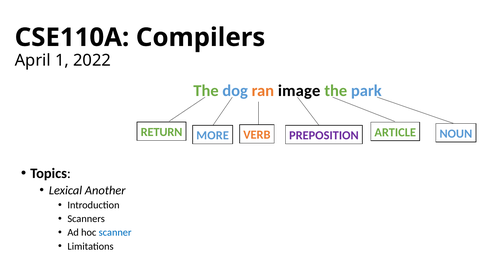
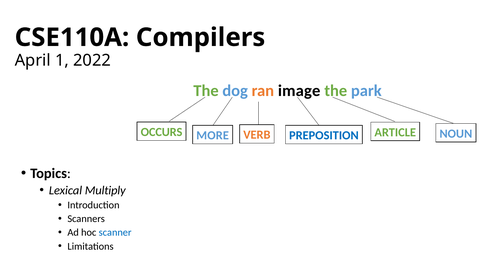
RETURN: RETURN -> OCCURS (162, 132)
PREPOSITION colour: purple -> blue (324, 136)
Another: Another -> Multiply (105, 191)
